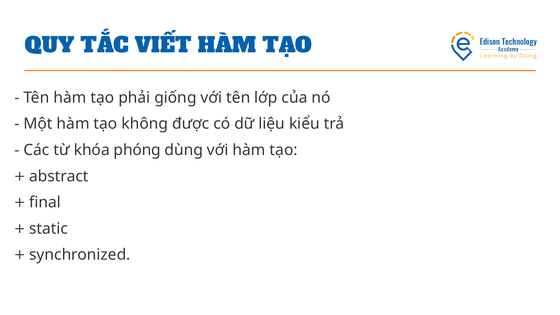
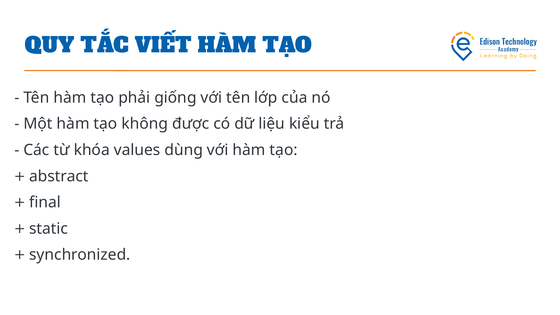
phóng: phóng -> values (137, 150)
